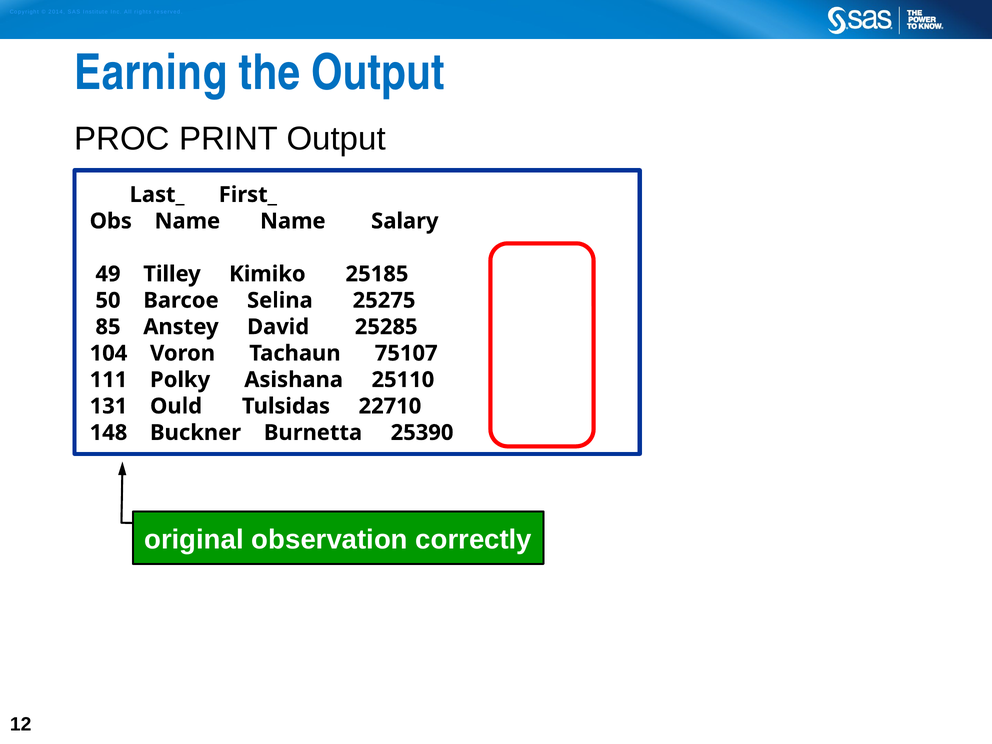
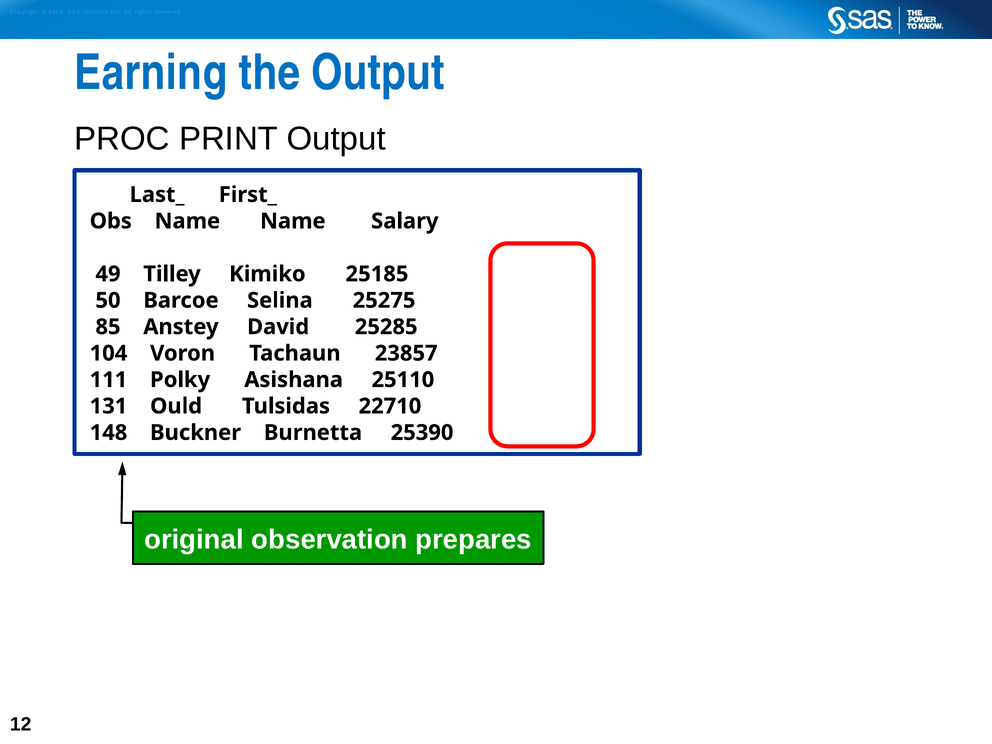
75107: 75107 -> 23857 (406, 353)
correctly: correctly -> prepares (474, 540)
